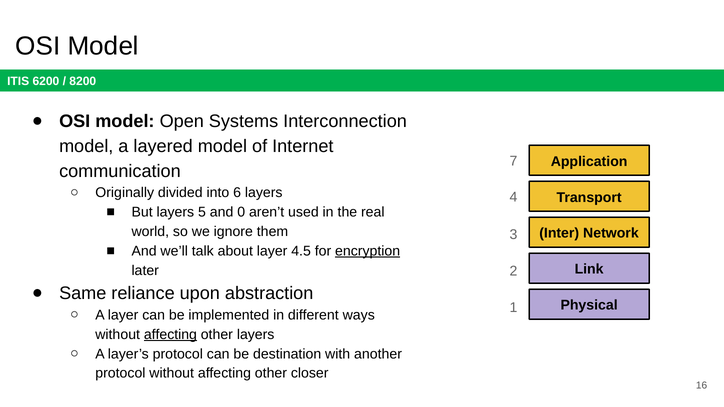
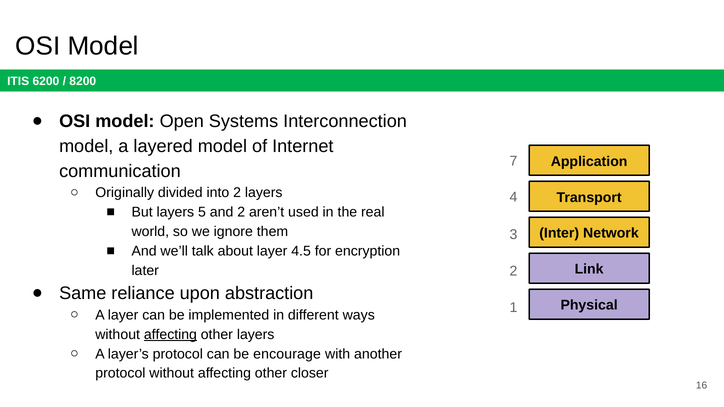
into 6: 6 -> 2 (237, 193)
and 0: 0 -> 2 (241, 212)
encryption underline: present -> none (368, 251)
destination: destination -> encourage (287, 354)
